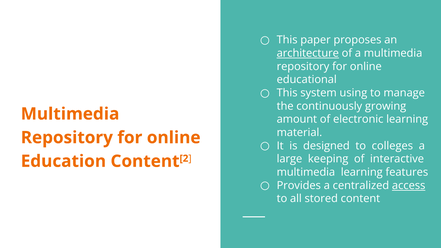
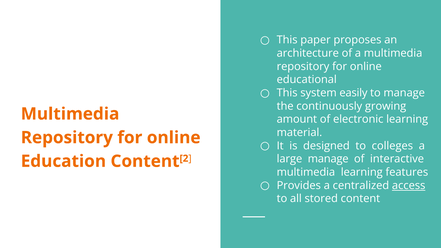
architecture underline: present -> none (308, 53)
using: using -> easily (353, 93)
large keeping: keeping -> manage (328, 159)
